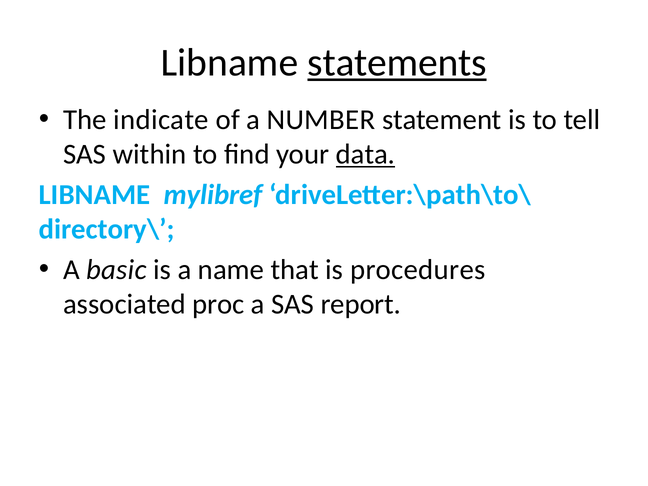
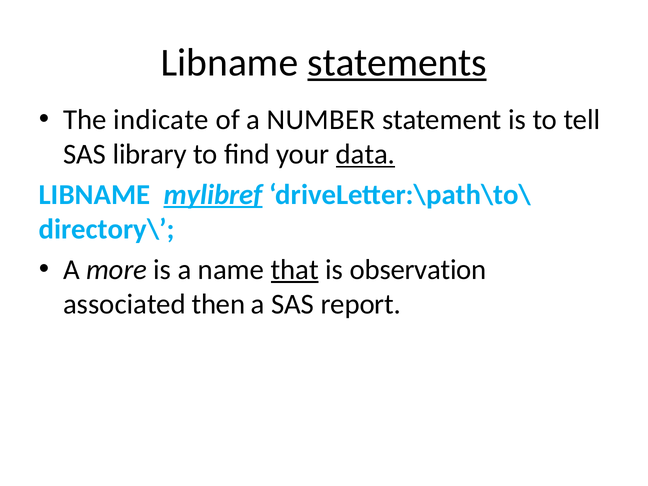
within: within -> library (150, 154)
mylibref underline: none -> present (213, 195)
basic: basic -> more (117, 270)
that underline: none -> present (295, 270)
procedures: procedures -> observation (418, 270)
proc: proc -> then (218, 304)
